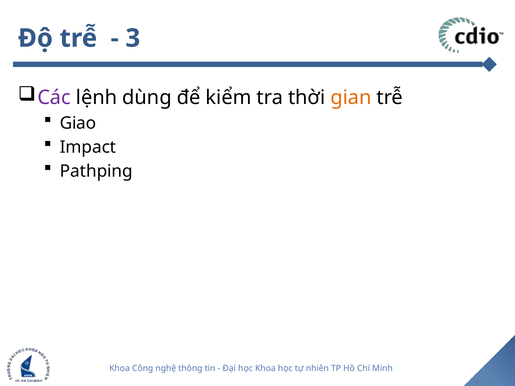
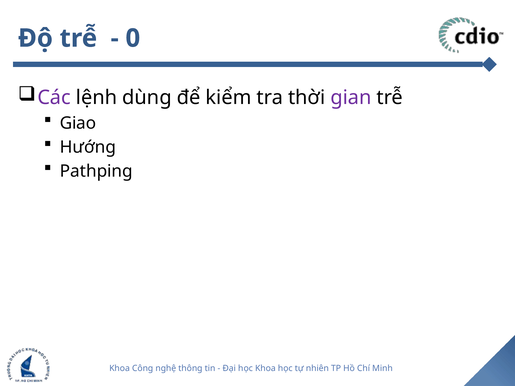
3: 3 -> 0 (133, 38)
gian colour: orange -> purple (351, 98)
Impact: Impact -> Hướng (88, 147)
